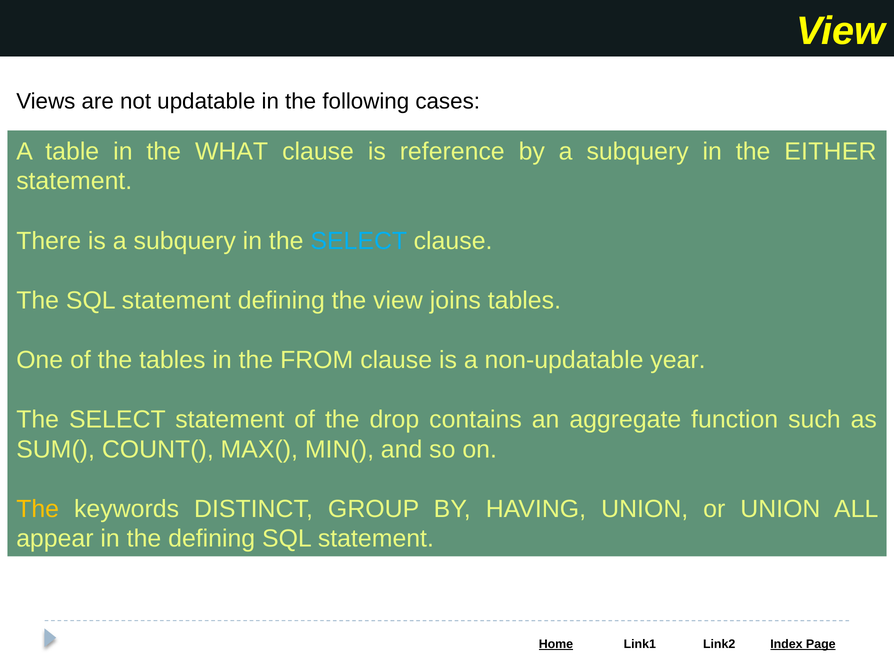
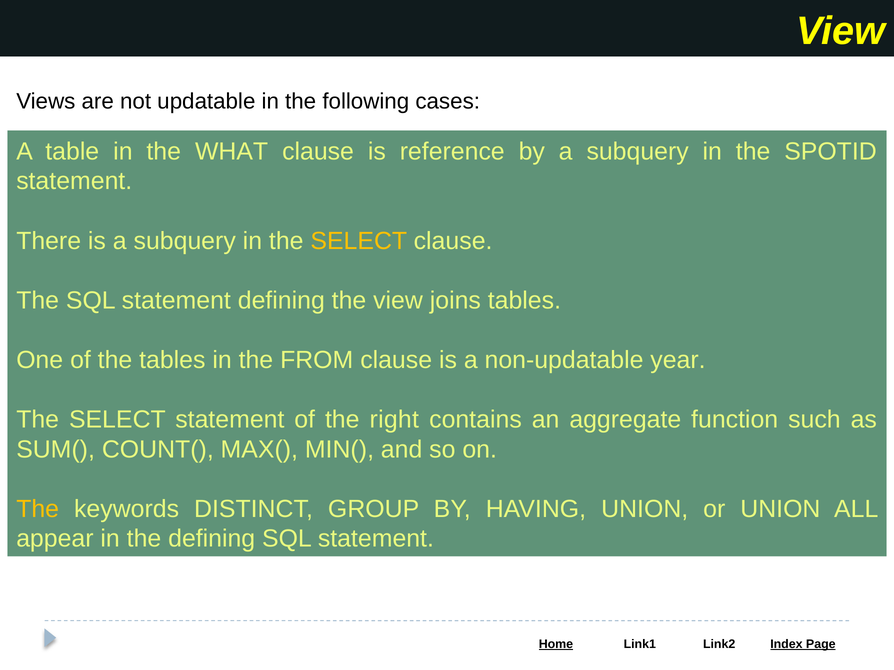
EITHER: EITHER -> SPOTID (831, 152)
SELECT colour: light blue -> yellow (359, 241)
drop: drop -> right (394, 420)
